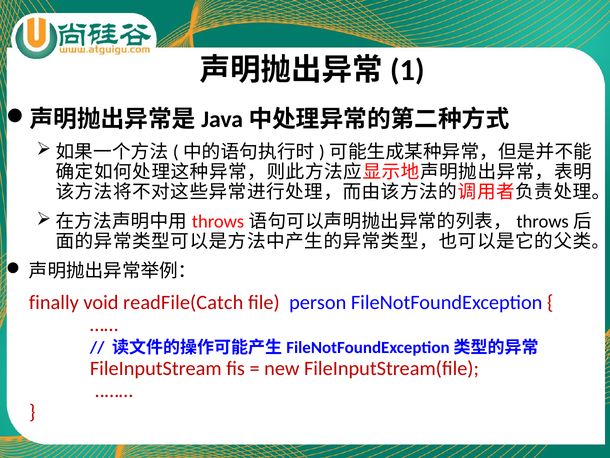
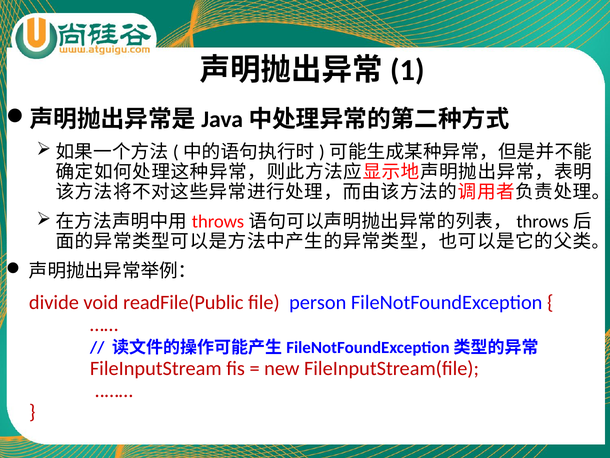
finally: finally -> divide (54, 302)
readFile(Catch: readFile(Catch -> readFile(Public (183, 302)
